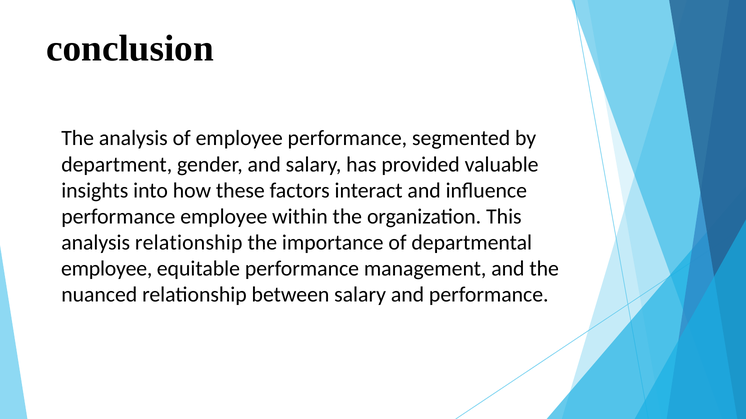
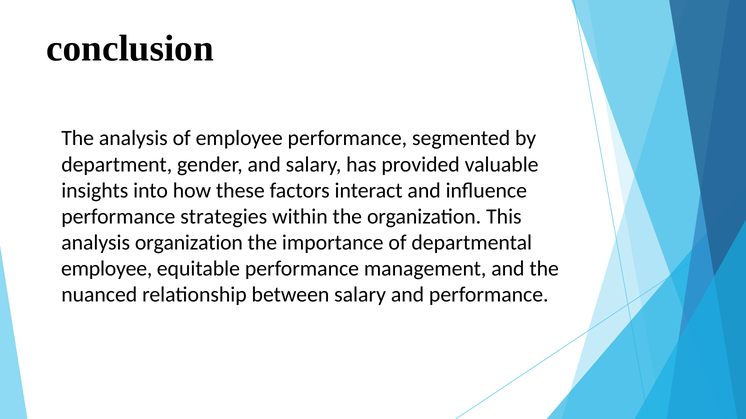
performance employee: employee -> strategies (224, 217)
analysis relationship: relationship -> organization (189, 243)
